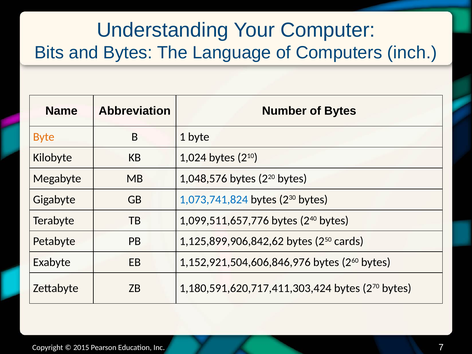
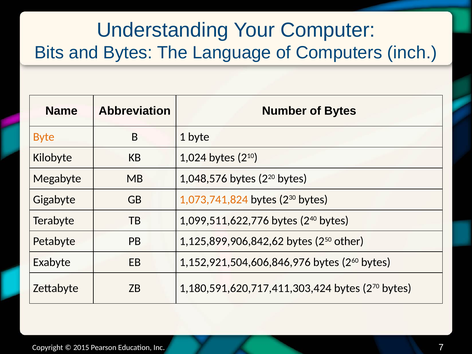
1,073,741,824 colour: blue -> orange (214, 200)
1,099,511,657,776: 1,099,511,657,776 -> 1,099,511,622,776 (224, 221)
cards: cards -> other (349, 241)
